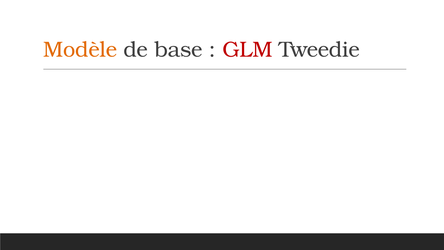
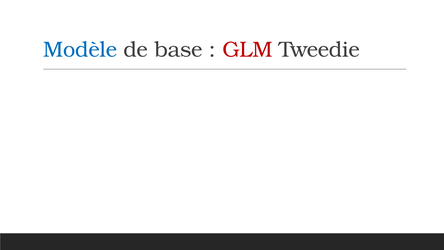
Modèle colour: orange -> blue (80, 50)
